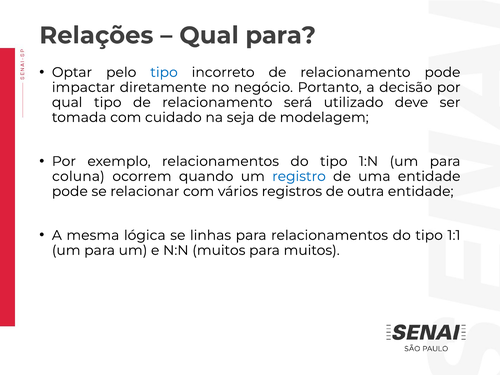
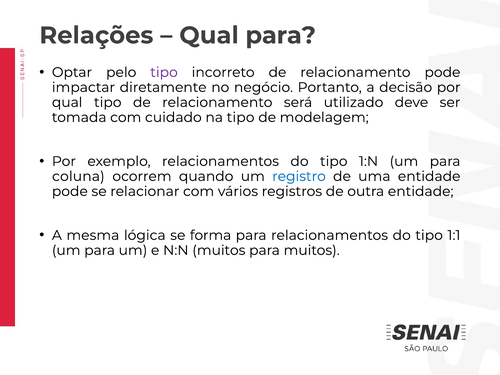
tipo colour: blue -> purple (164, 72)
na seja: seja -> tipo (241, 117)
linhas: linhas -> forma (211, 235)
